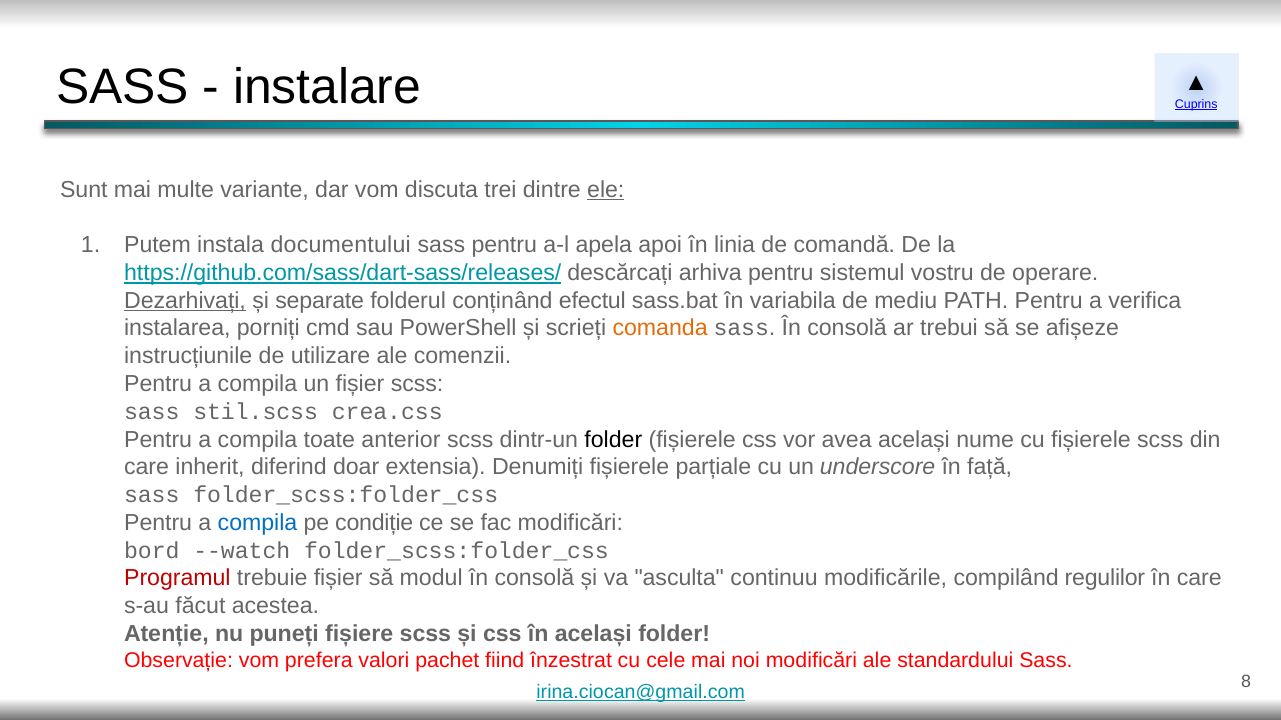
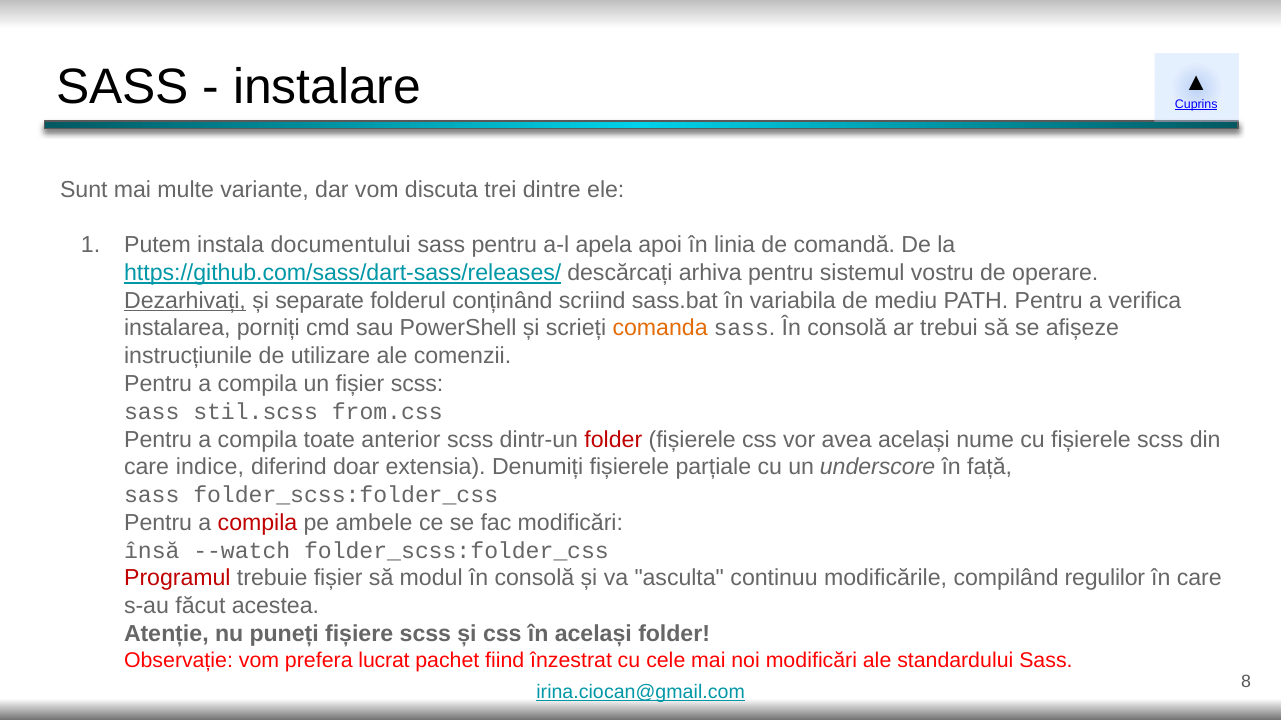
ele underline: present -> none (606, 190)
efectul: efectul -> scriind (592, 301)
crea.css: crea.css -> from.css (387, 412)
folder colour: black -> red (613, 440)
inherit: inherit -> indice (210, 468)
compila colour: blue -> red (257, 523)
condiție: condiție -> ambele (374, 523)
bord: bord -> însă (152, 551)
valori: valori -> lucrat (384, 661)
